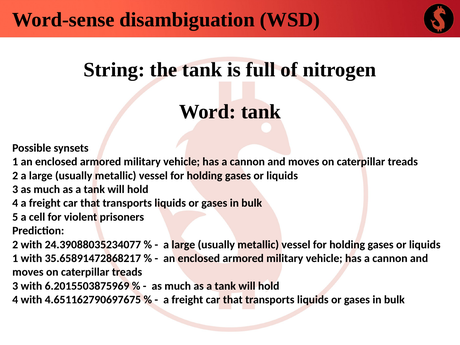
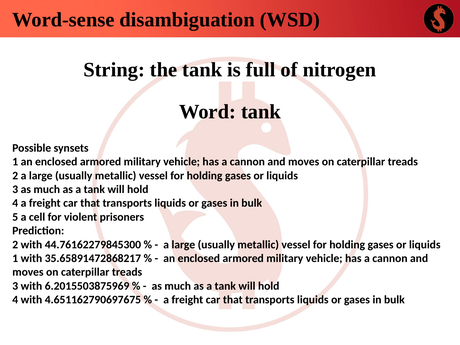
24.39088035234077: 24.39088035234077 -> 44.76162279845300 (93, 245)
